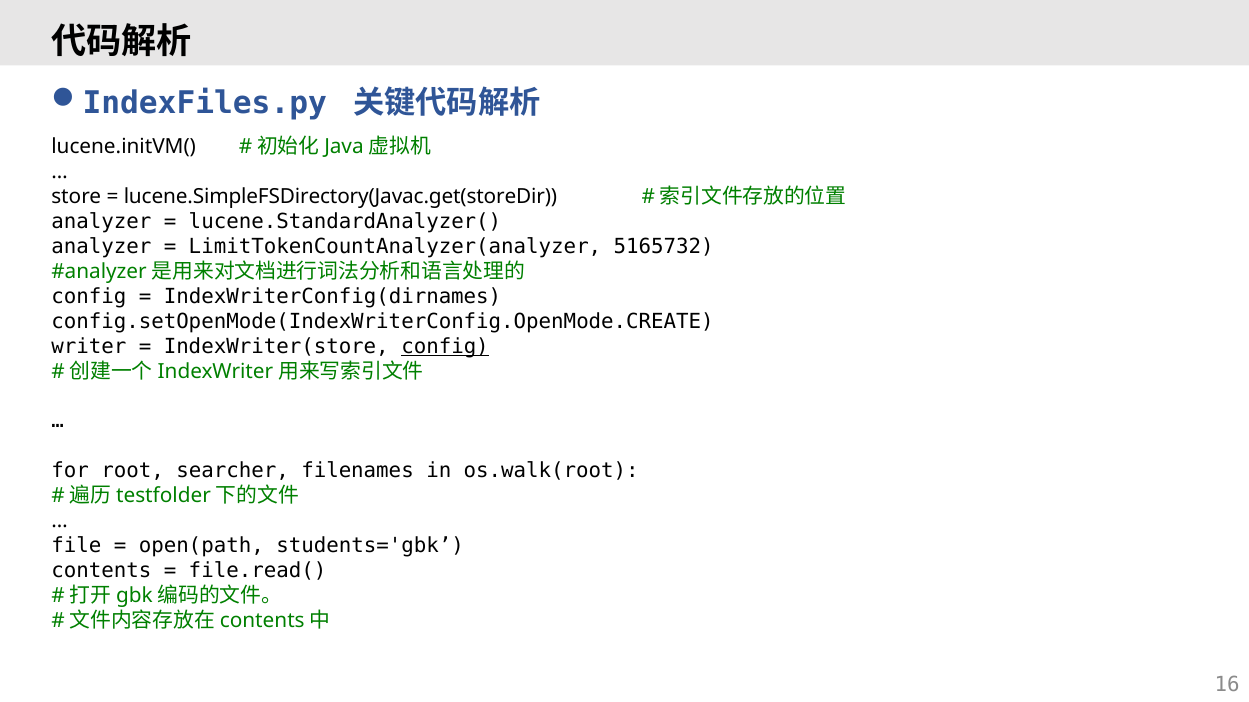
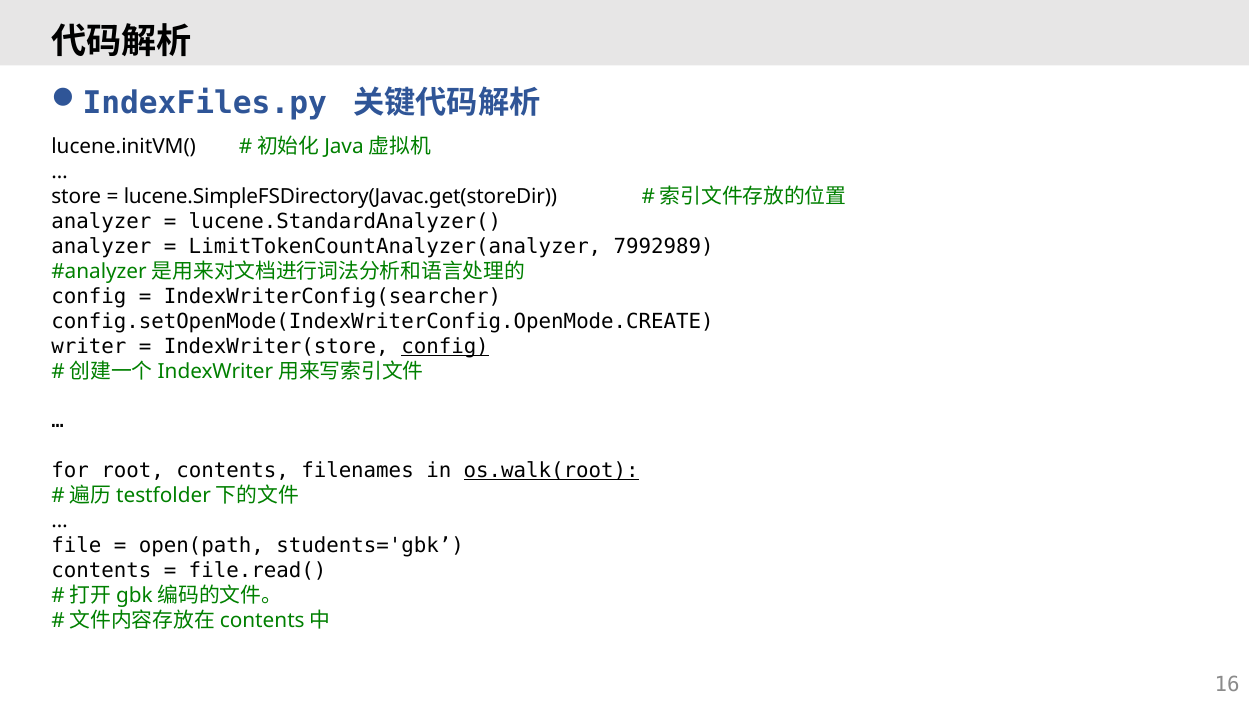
5165732: 5165732 -> 7992989 (664, 247)
IndexWriterConfig(dirnames: IndexWriterConfig(dirnames -> IndexWriterConfig(searcher (333, 297)
root searcher: searcher -> contents (233, 471)
os.walk(root underline: none -> present (551, 471)
